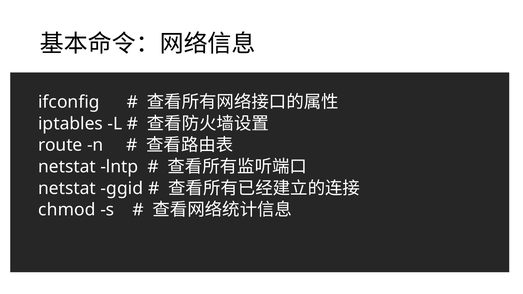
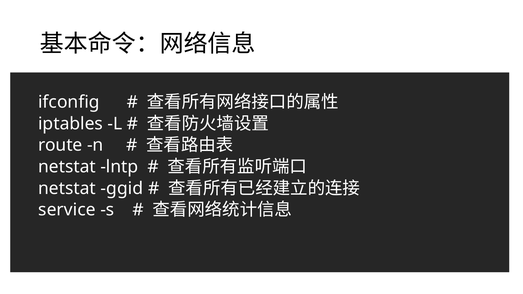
chmod: chmod -> service (67, 210)
